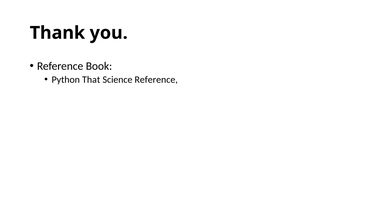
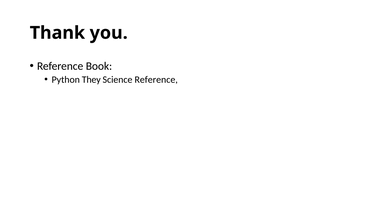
That: That -> They (91, 79)
